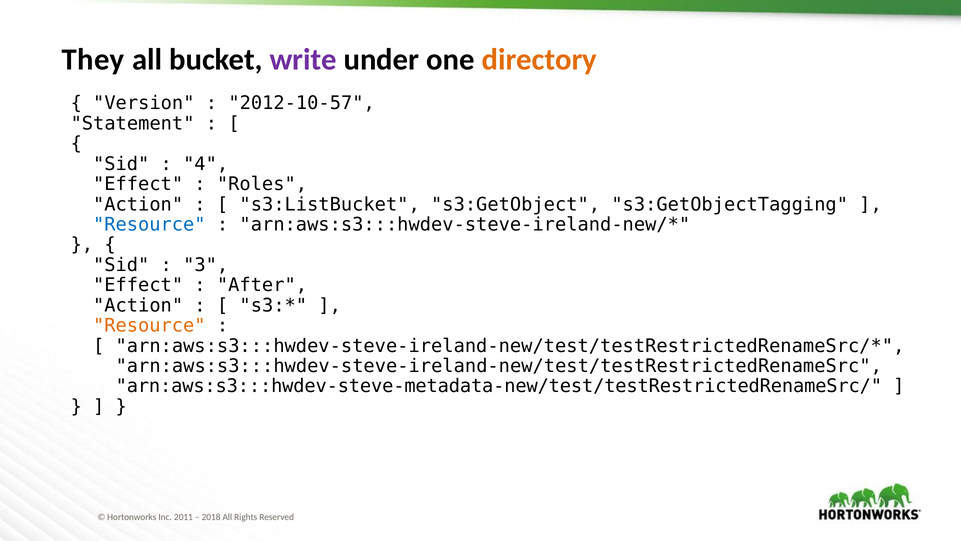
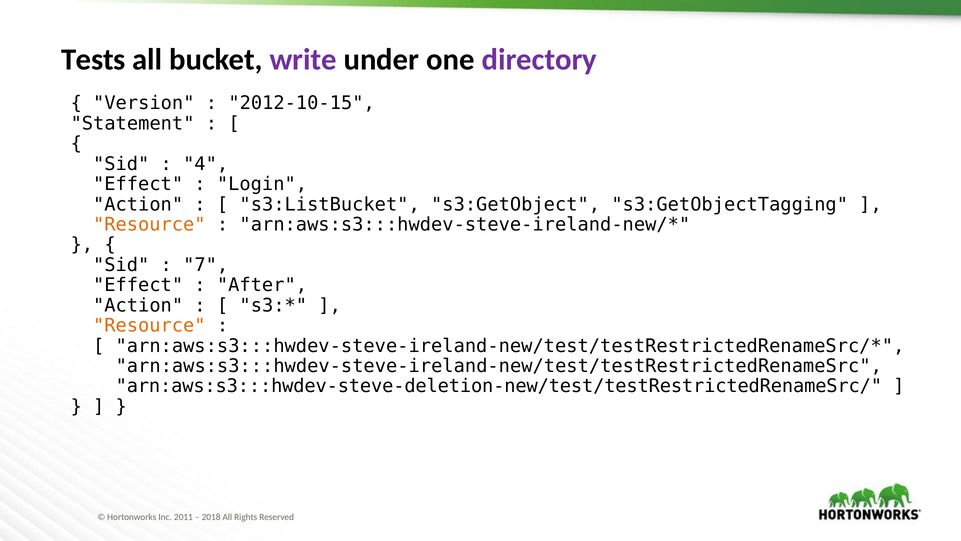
They: They -> Tests (93, 59)
directory colour: orange -> purple (539, 59)
2012-10-57: 2012-10-57 -> 2012-10-15 (302, 103)
Roles: Roles -> Login (262, 184)
Resource colour: blue -> orange (149, 224)
3: 3 -> 7 (206, 265)
arn:aws:s3:::hwdev-steve-metadata-new/test/testRestrictedRenameSrc/: arn:aws:s3:::hwdev-steve-metadata-new/test/testRestrictedRenameSrc/ -> arn:aws:s3:::hwdev-steve-deletion-new/test/testRestrictedRenameSrc/ (499, 386)
